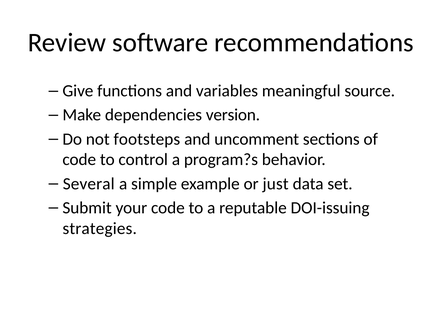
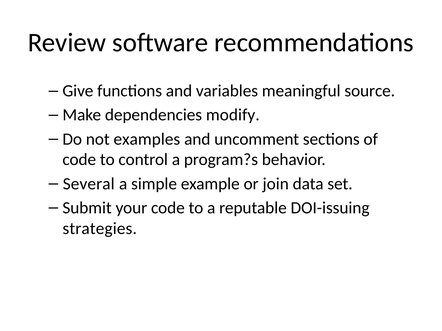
version: version -> modify (233, 115)
footsteps: footsteps -> examples (147, 139)
just: just -> join (276, 184)
